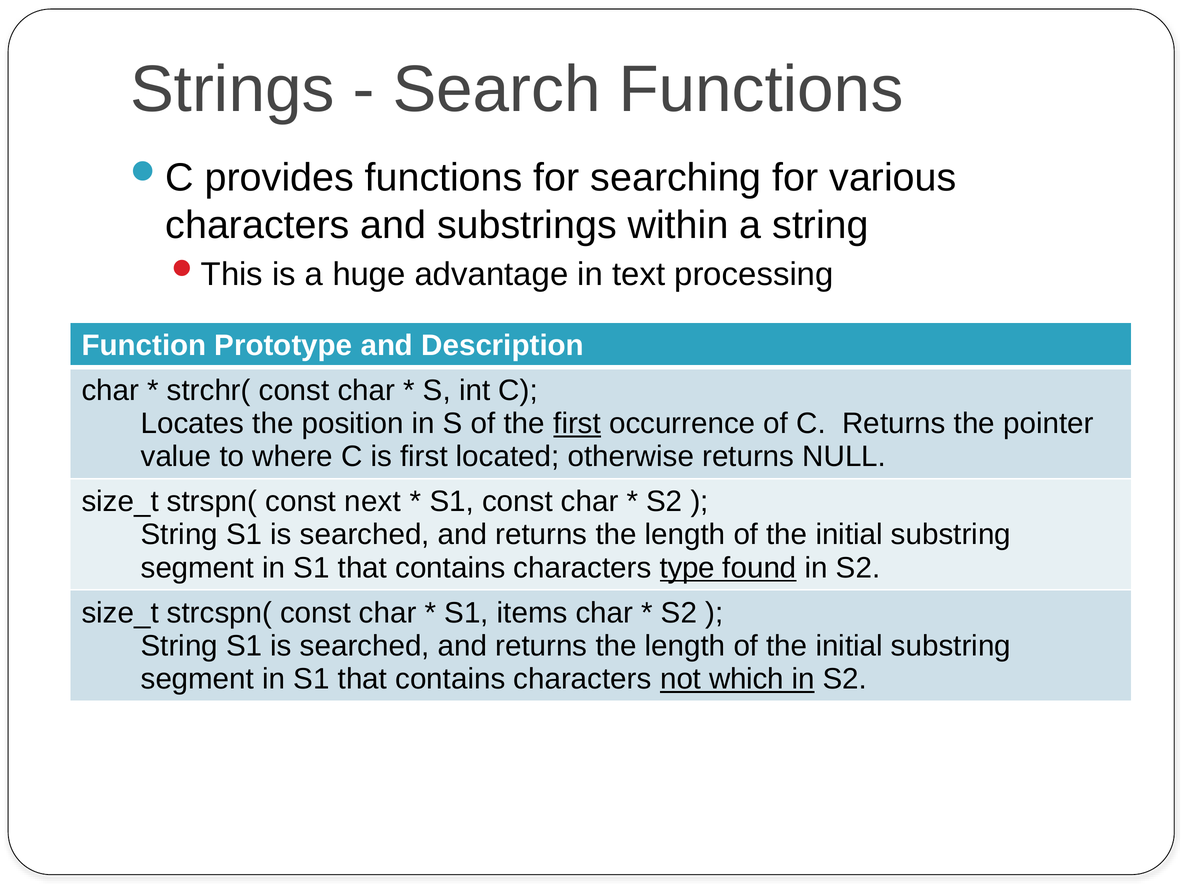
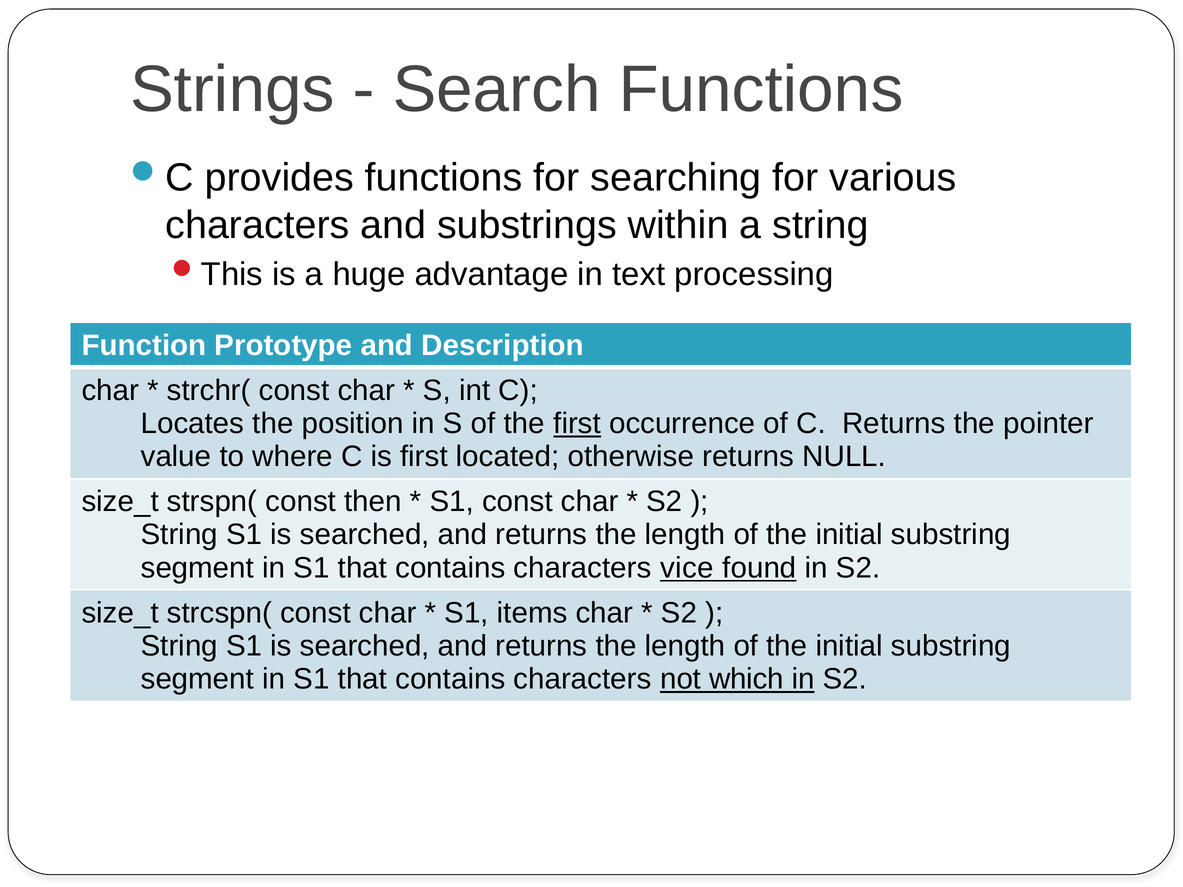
next: next -> then (373, 502)
type: type -> vice (687, 568)
